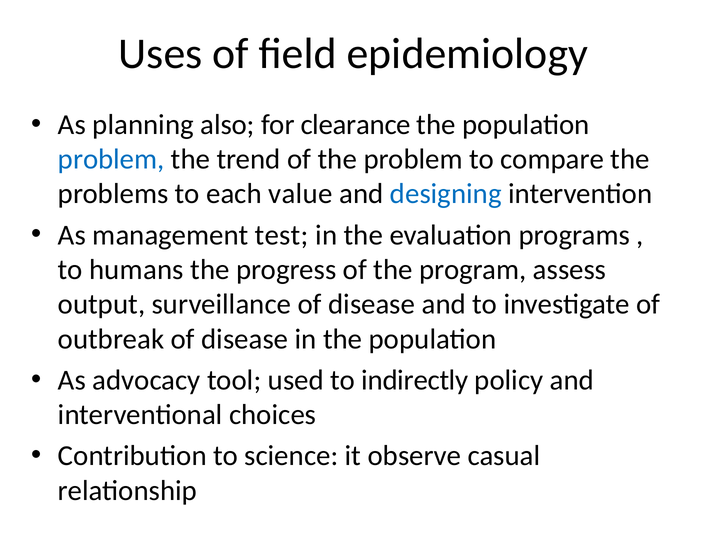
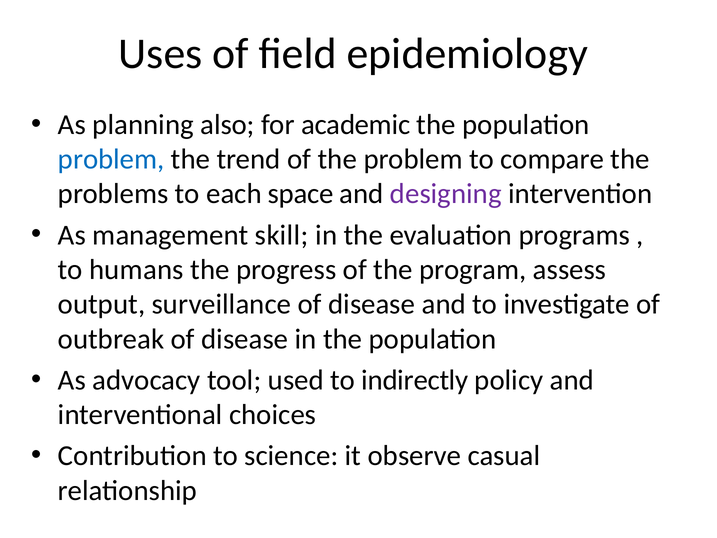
clearance: clearance -> academic (356, 124)
value: value -> space (301, 194)
designing colour: blue -> purple (446, 194)
test: test -> skill (282, 235)
